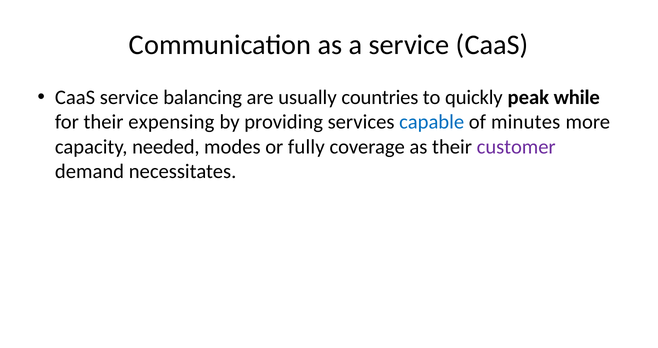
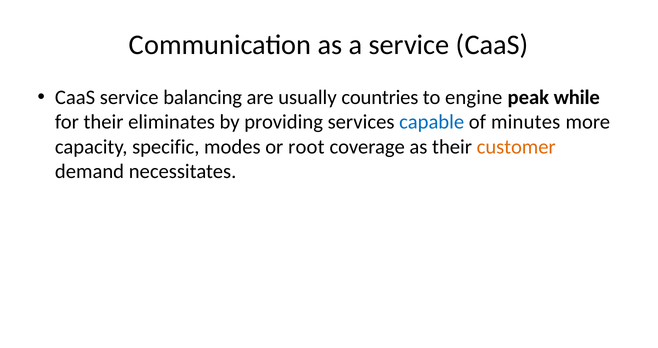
quickly: quickly -> engine (474, 97)
expensing: expensing -> eliminates (172, 122)
needed: needed -> specific (166, 147)
fully: fully -> root (306, 147)
customer colour: purple -> orange (516, 147)
